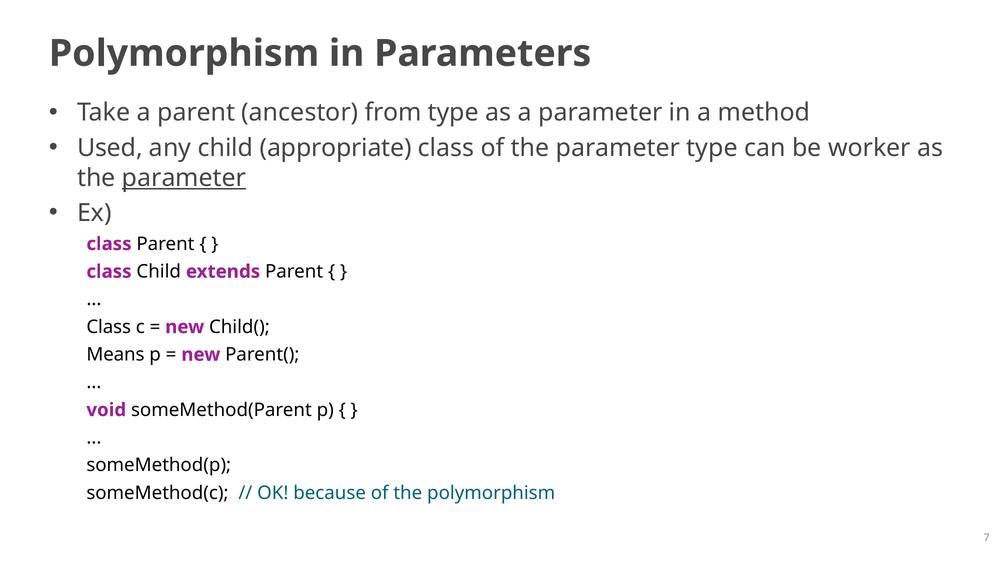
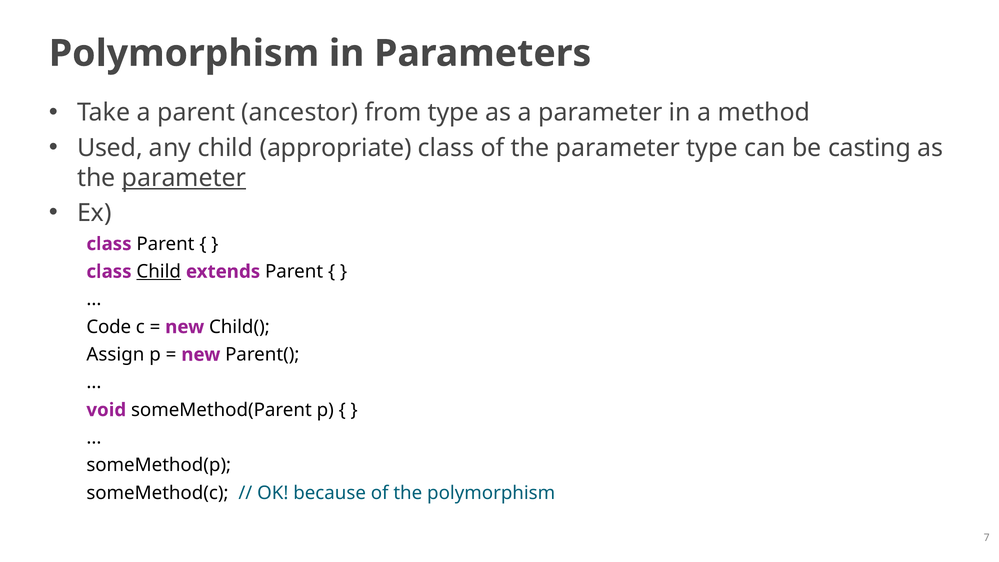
worker: worker -> casting (870, 148)
Child underline: none -> present (159, 272)
Class: Class -> Code (109, 327)
Means: Means -> Assign (115, 355)
